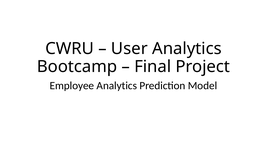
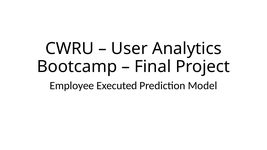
Employee Analytics: Analytics -> Executed (117, 86)
